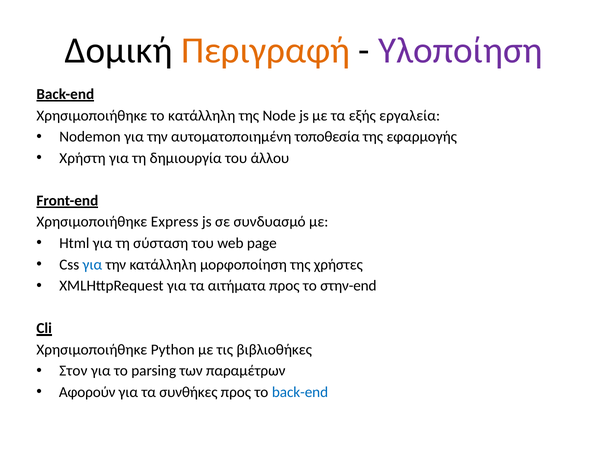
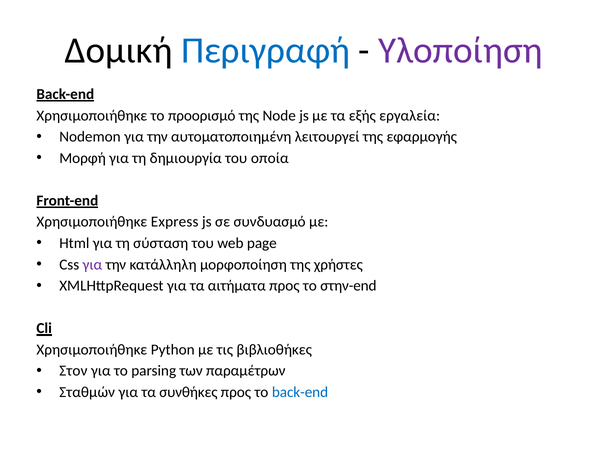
Περιγραφή colour: orange -> blue (266, 51)
το κατάλληλη: κατάλληλη -> προορισμό (202, 116)
τοποθεσία: τοποθεσία -> λειτουργεί (327, 137)
Χρήστη: Χρήστη -> Μορφή (83, 158)
άλλου: άλλου -> οποία (270, 158)
για colour: blue -> purple (92, 265)
Αφορούν: Αφορούν -> Σταθμών (87, 392)
